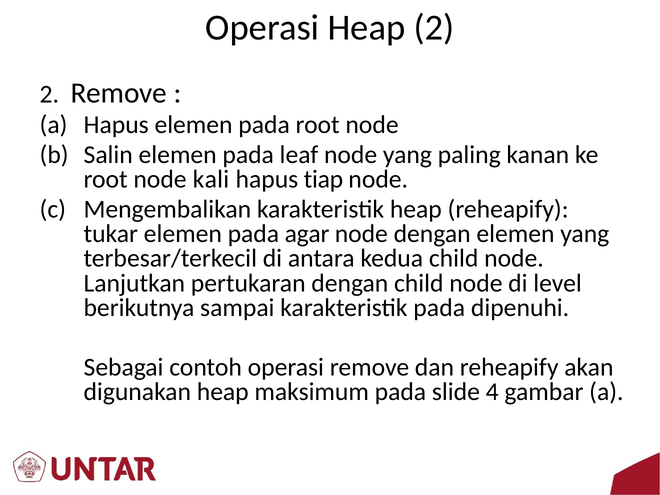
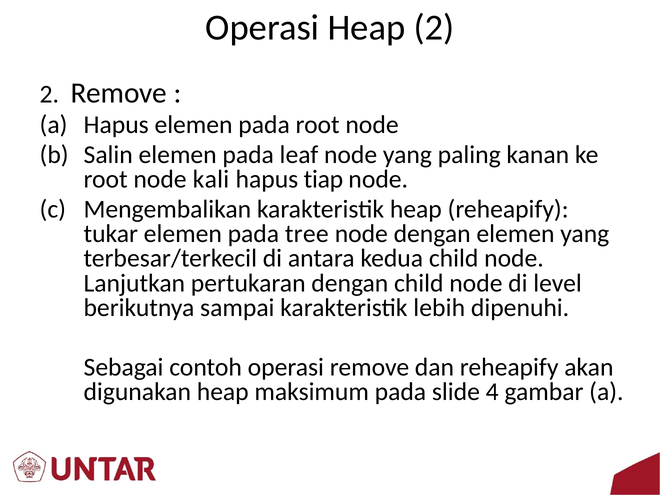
agar: agar -> tree (307, 234)
karakteristik pada: pada -> lebih (439, 308)
